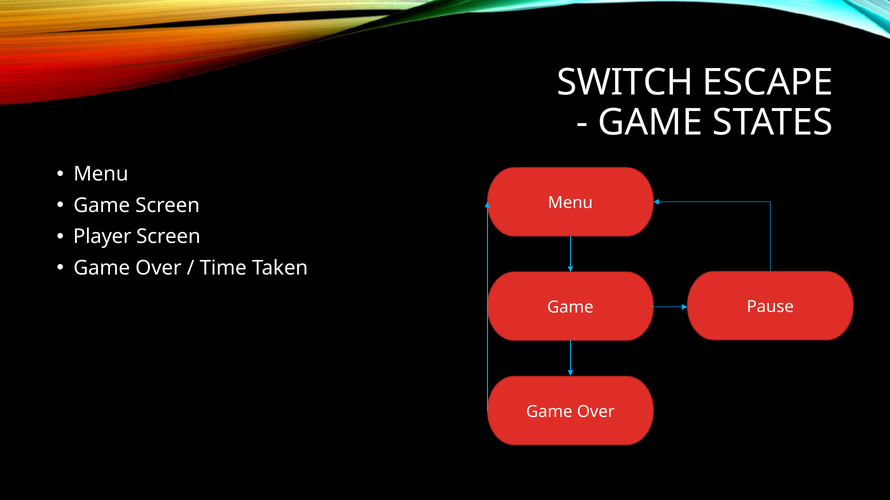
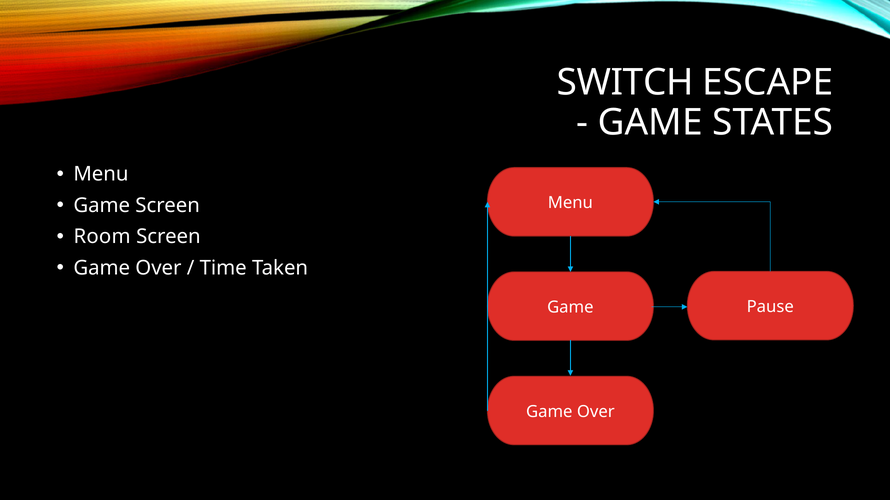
Player: Player -> Room (102, 237)
